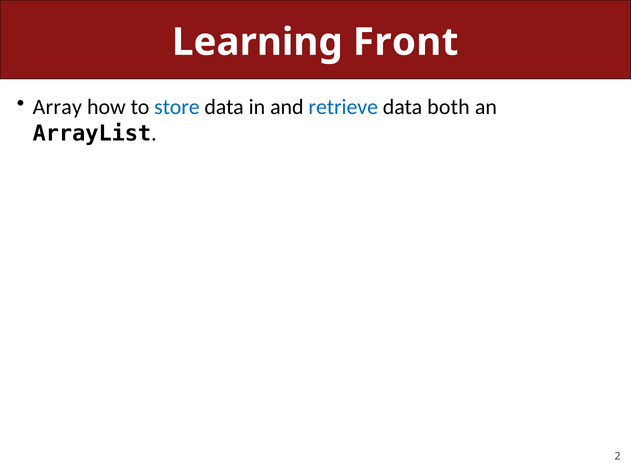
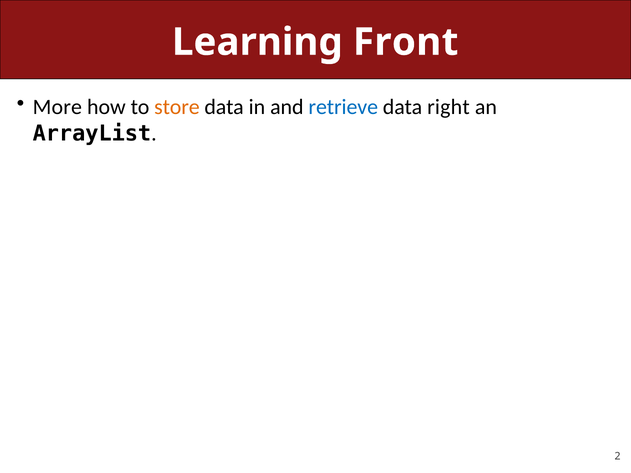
Array: Array -> More (57, 107)
store colour: blue -> orange (177, 107)
both: both -> right (448, 107)
